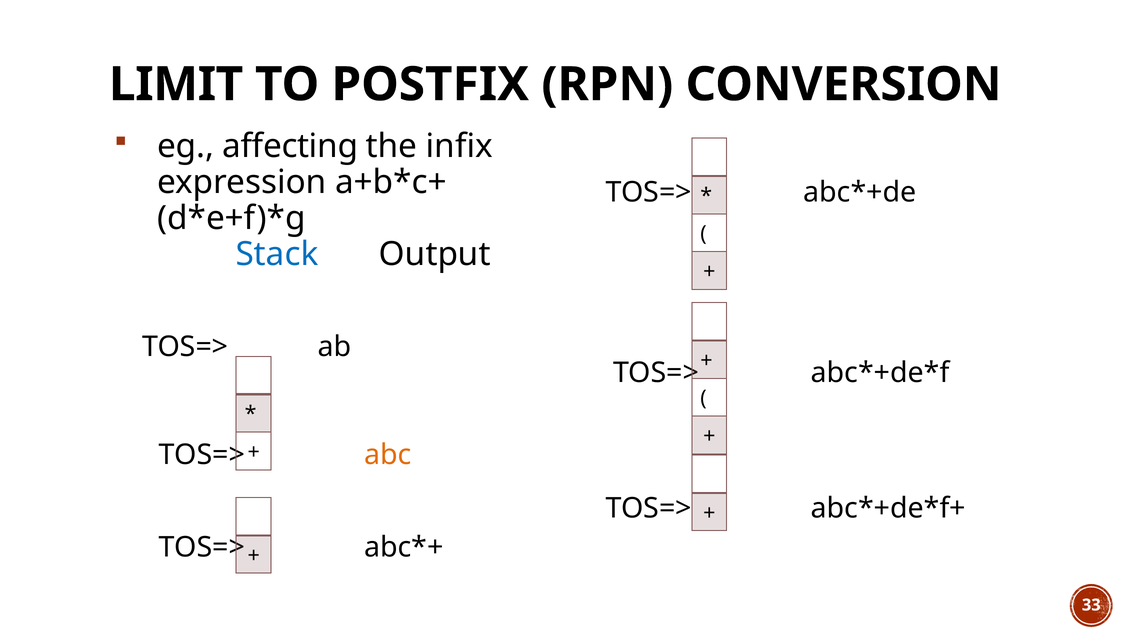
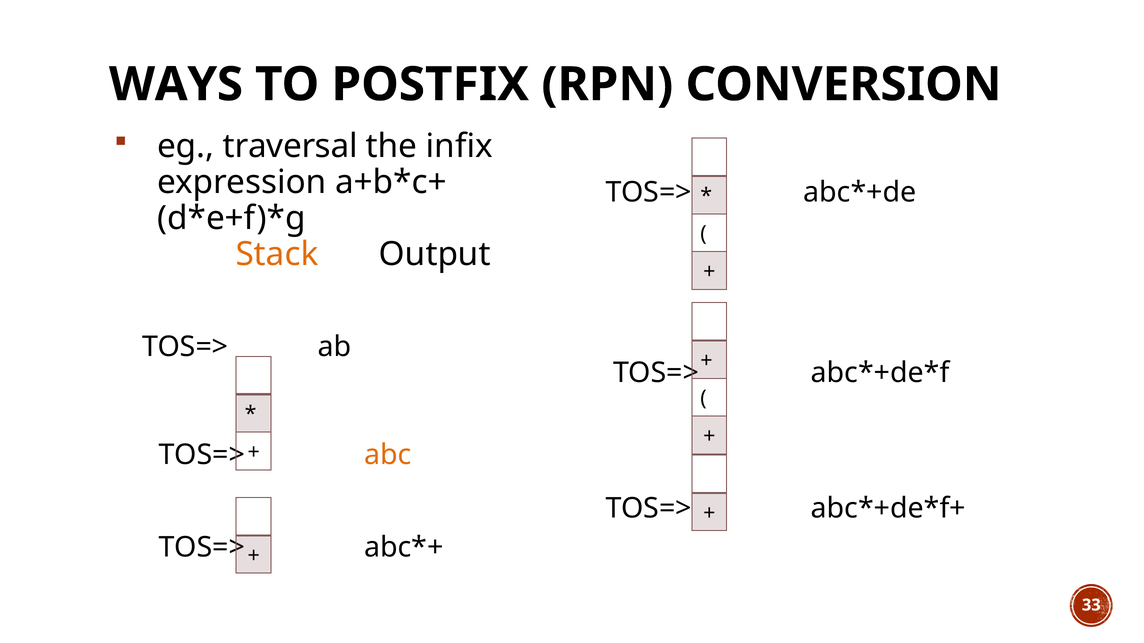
LIMIT: LIMIT -> WAYS (176, 85)
affecting: affecting -> traversal (290, 146)
Stack colour: blue -> orange (277, 254)
